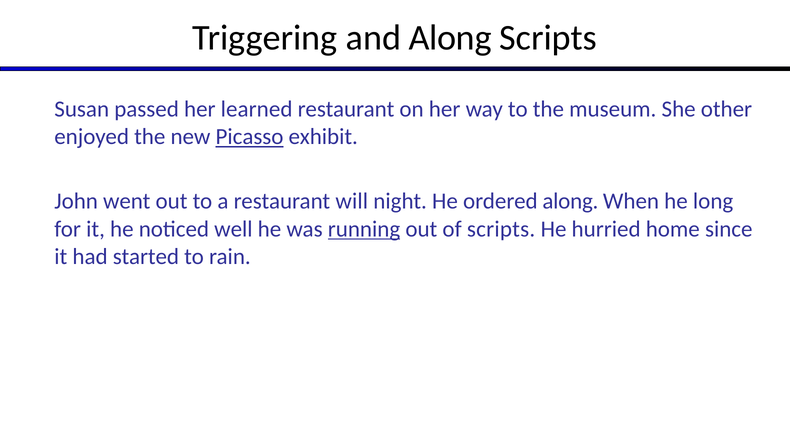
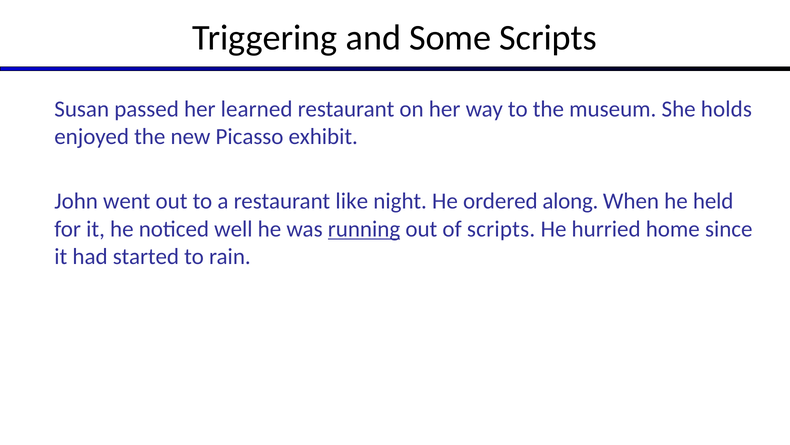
and Along: Along -> Some (450, 38)
other: other -> holds (726, 109)
Picasso underline: present -> none (250, 137)
will: will -> like (352, 201)
long: long -> held (713, 201)
